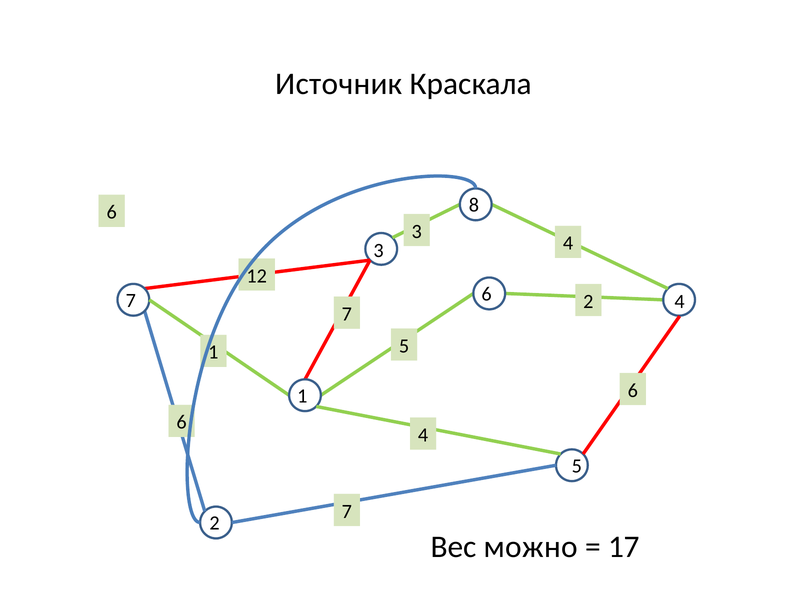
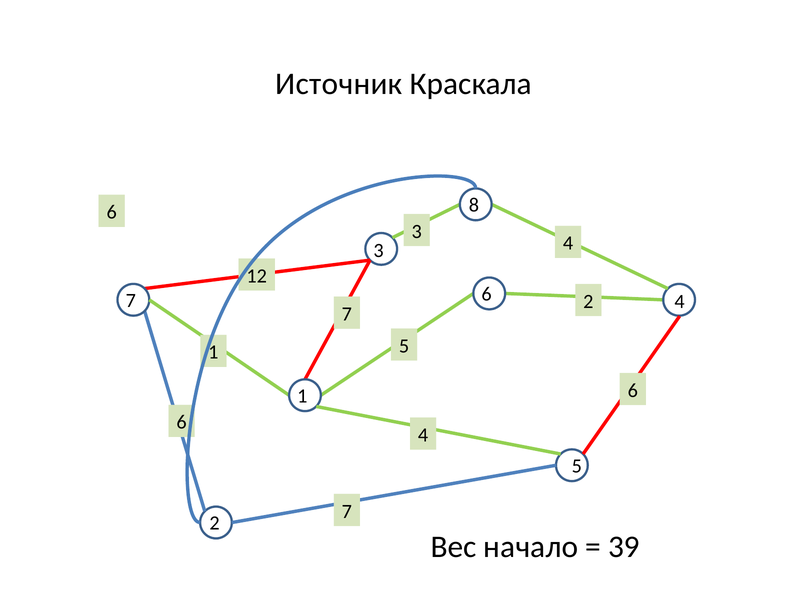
можно: можно -> начало (531, 546)
17: 17 -> 39 (624, 546)
